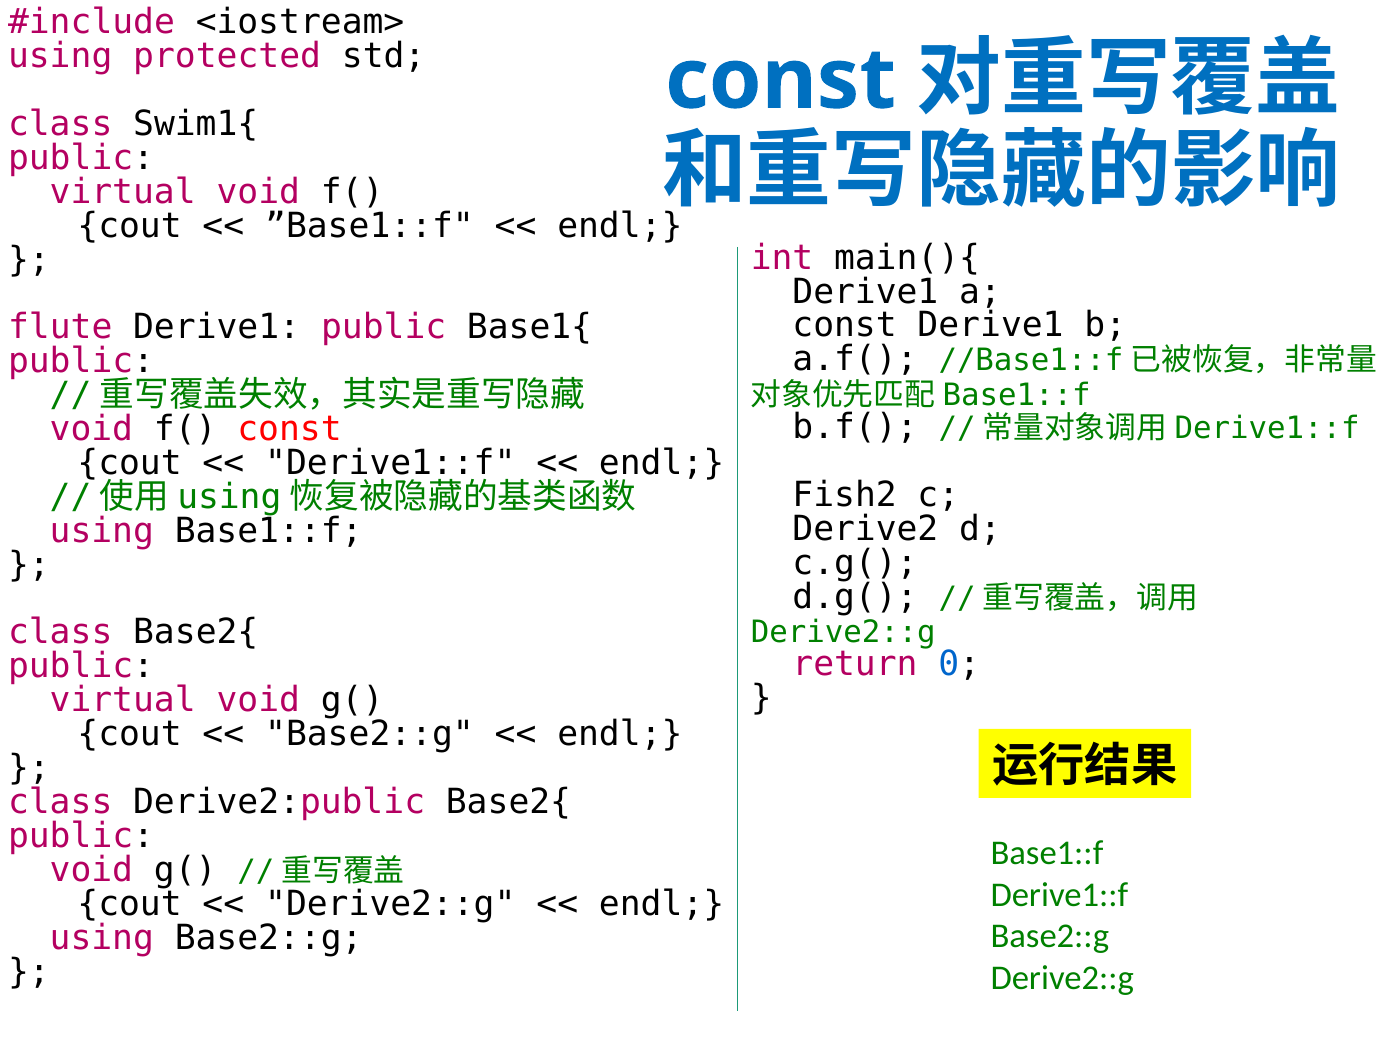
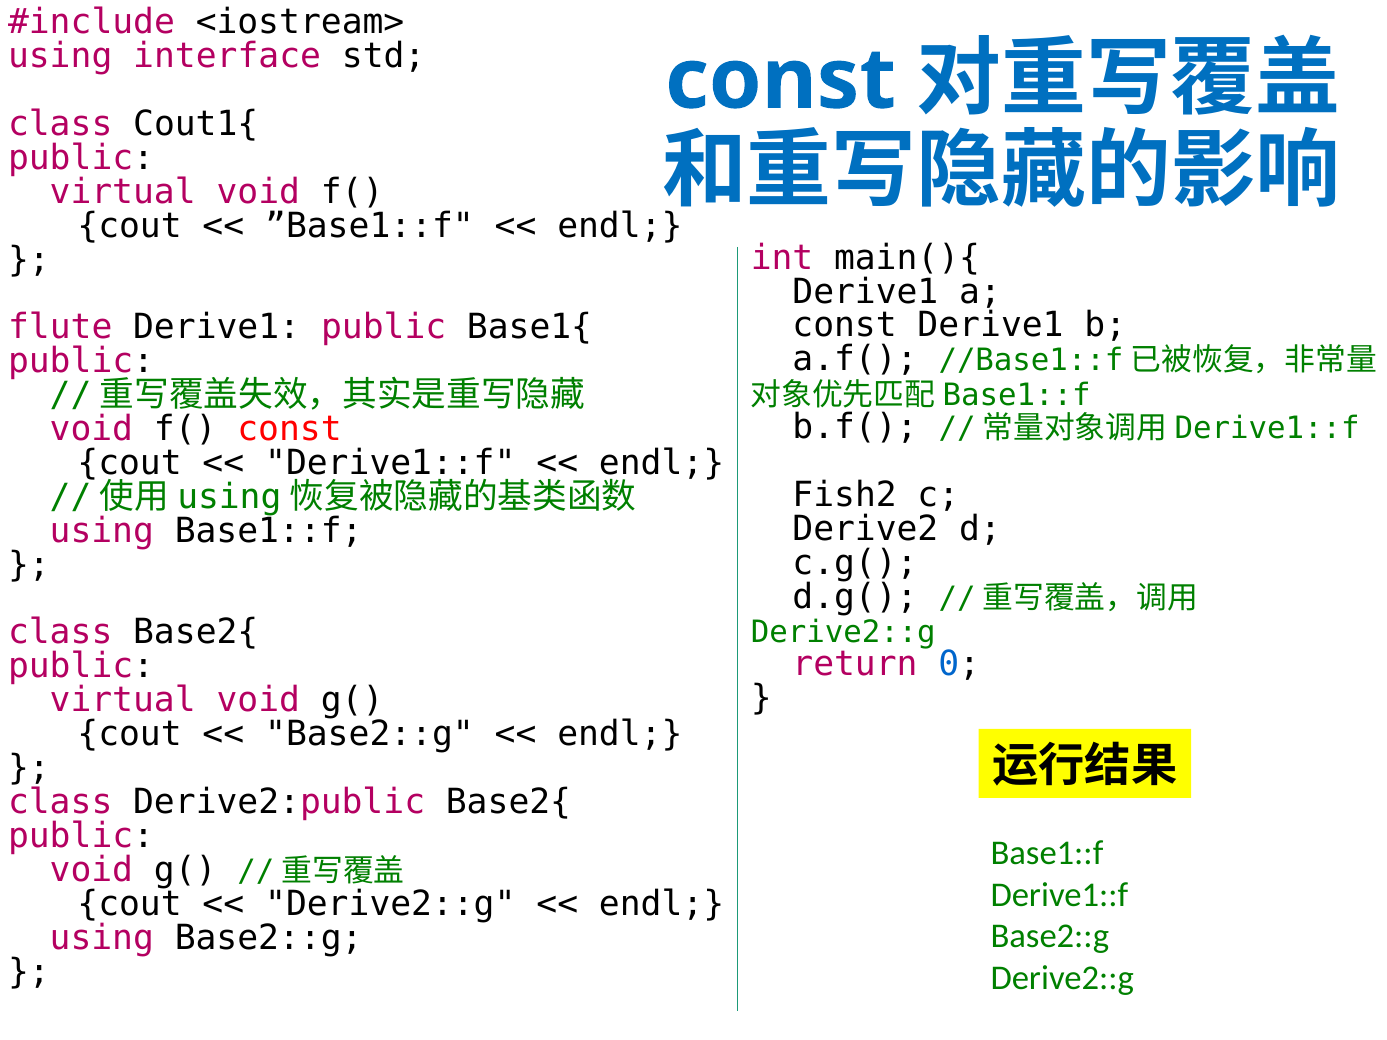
protected: protected -> interface (227, 56)
Swim1{: Swim1{ -> Cout1{ (196, 124)
